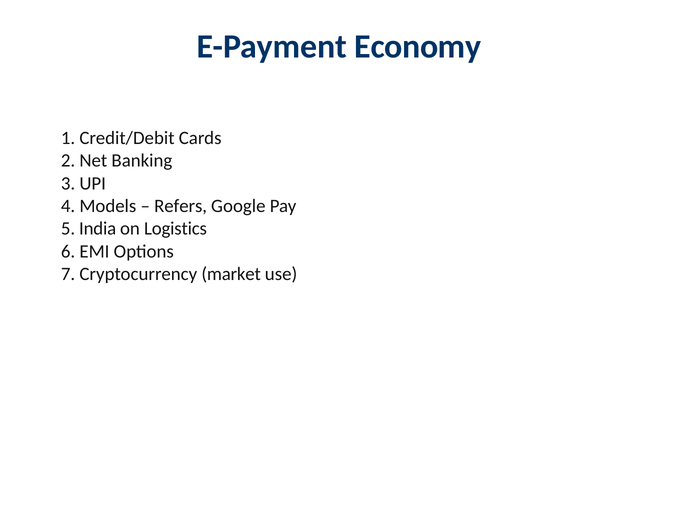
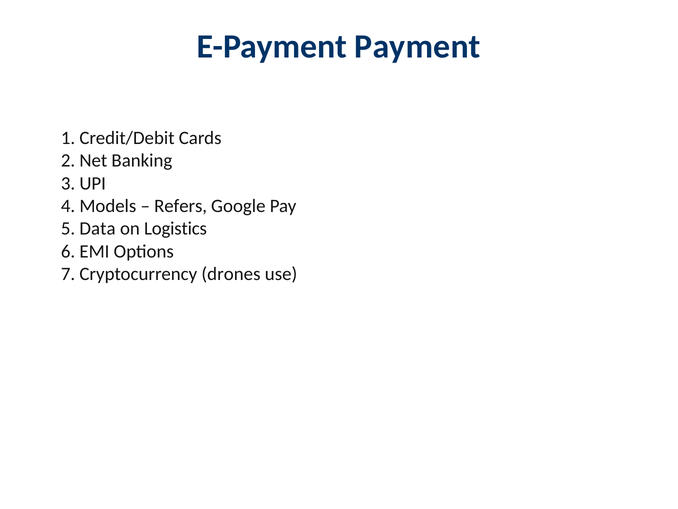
Economy: Economy -> Payment (418, 46)
India: India -> Data (98, 228)
market: market -> drones (231, 274)
